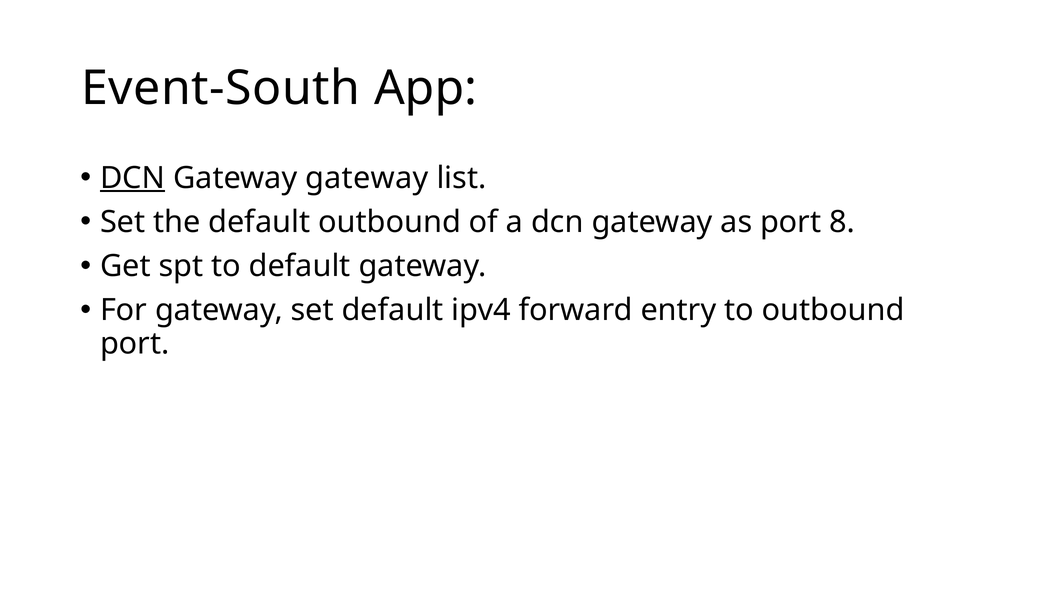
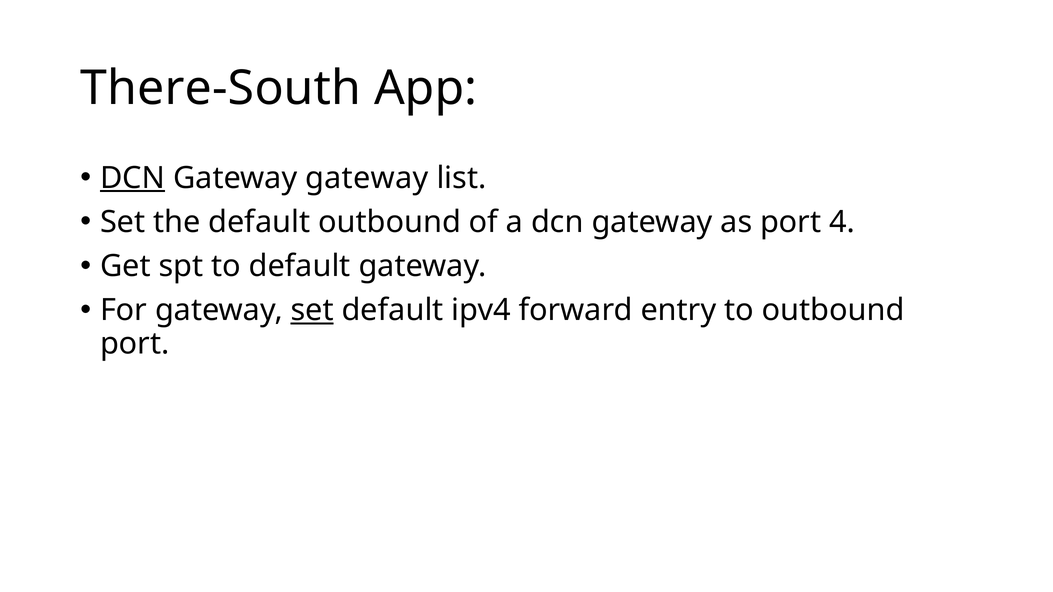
Event-South: Event-South -> There-South (221, 88)
8: 8 -> 4 (842, 222)
set underline: none -> present (312, 310)
